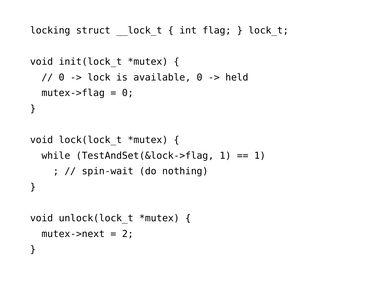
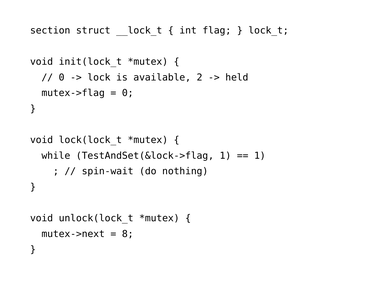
locking: locking -> section (50, 30)
available 0: 0 -> 2 (200, 77)
2: 2 -> 8 (128, 233)
